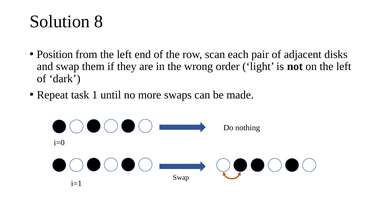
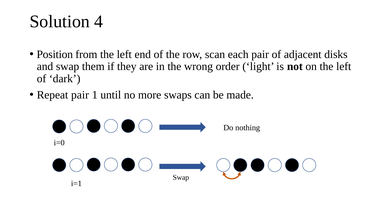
8: 8 -> 4 (99, 22)
Repeat task: task -> pair (80, 95)
